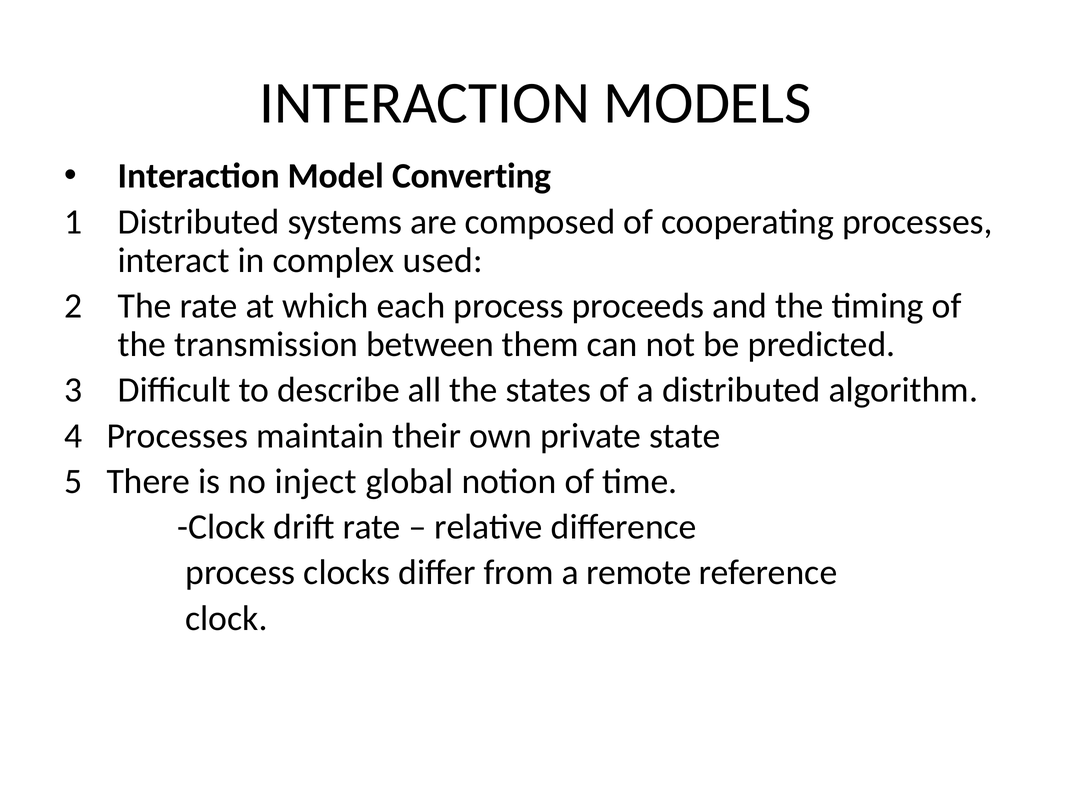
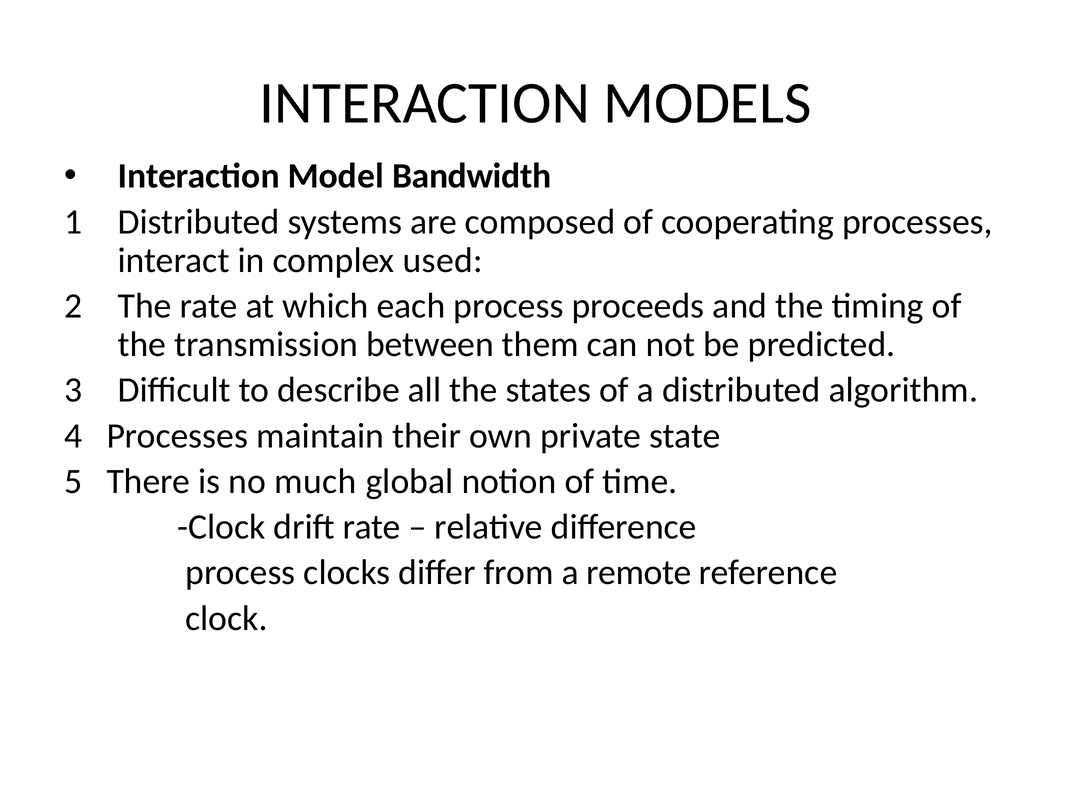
Converting: Converting -> Bandwidth (472, 176)
inject: inject -> much (316, 482)
